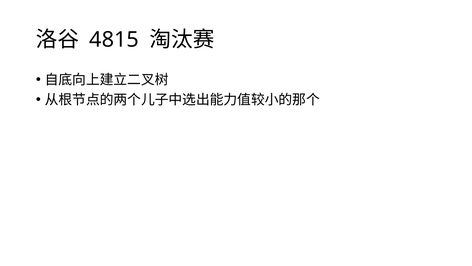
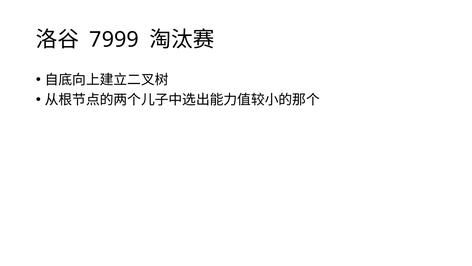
4815: 4815 -> 7999 (114, 40)
